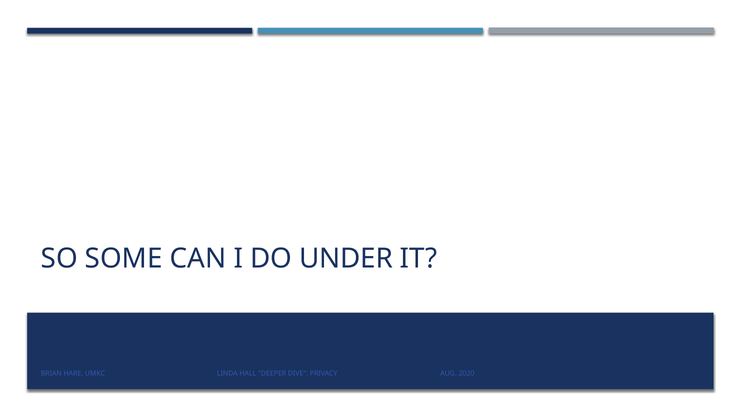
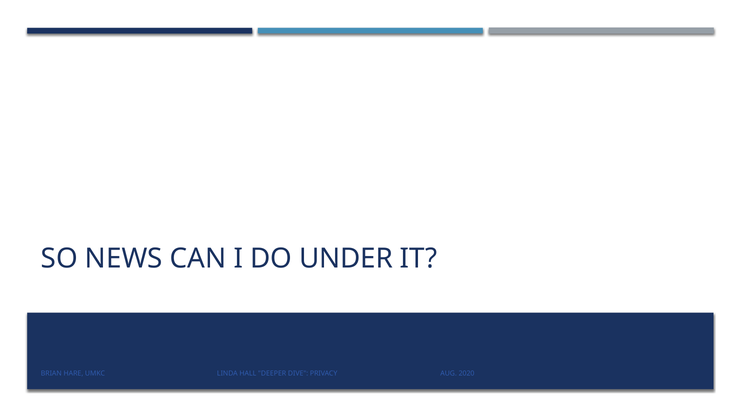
SOME: SOME -> NEWS (124, 258)
